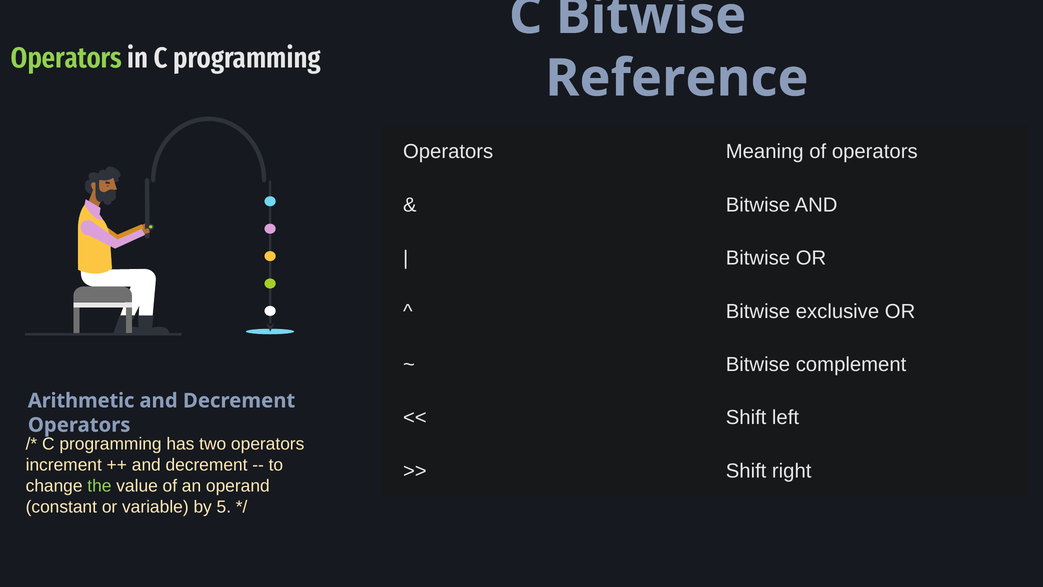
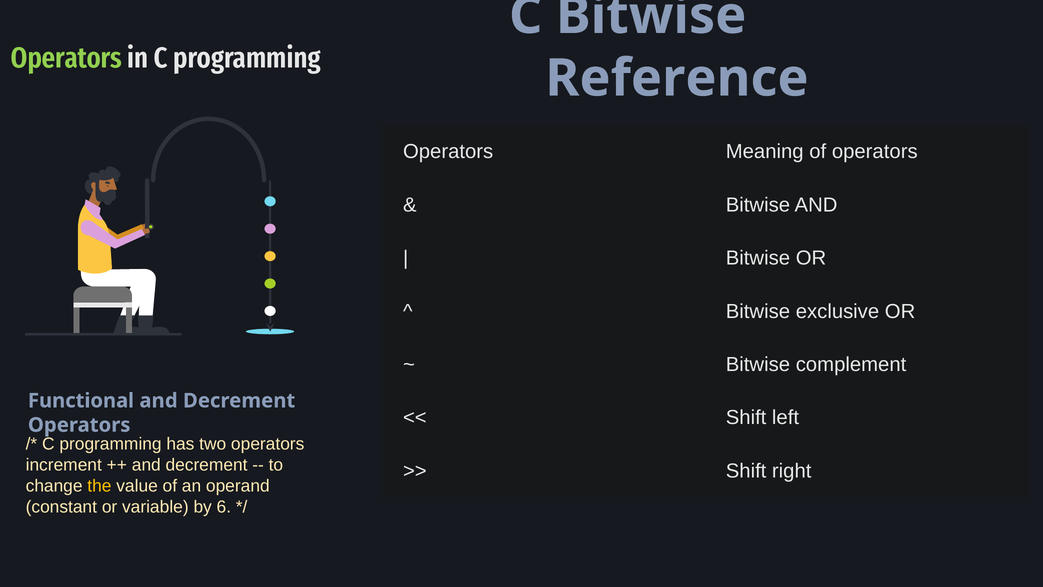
Arithmetic: Arithmetic -> Functional (81, 400)
the colour: light green -> yellow (99, 486)
5: 5 -> 6 (224, 507)
